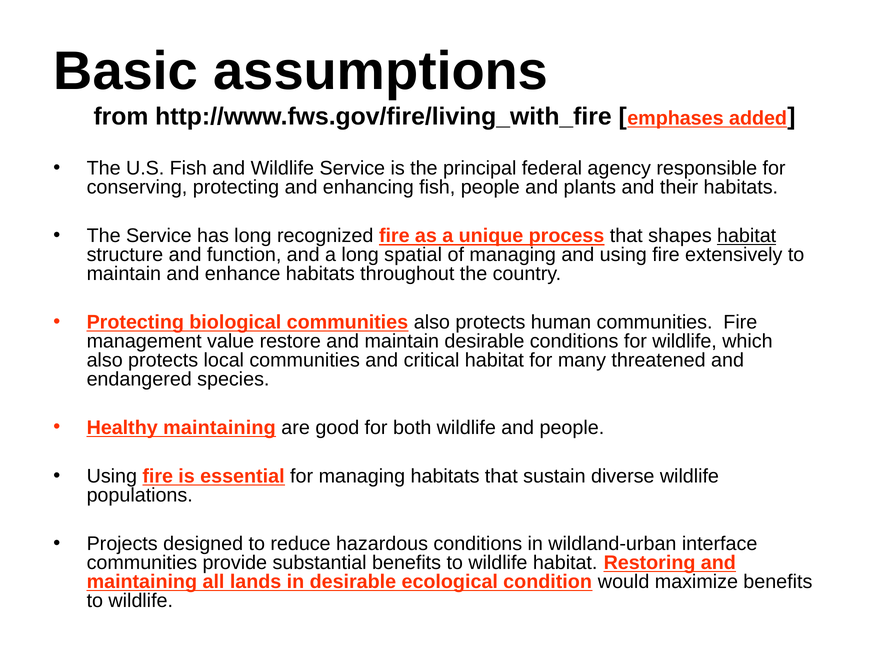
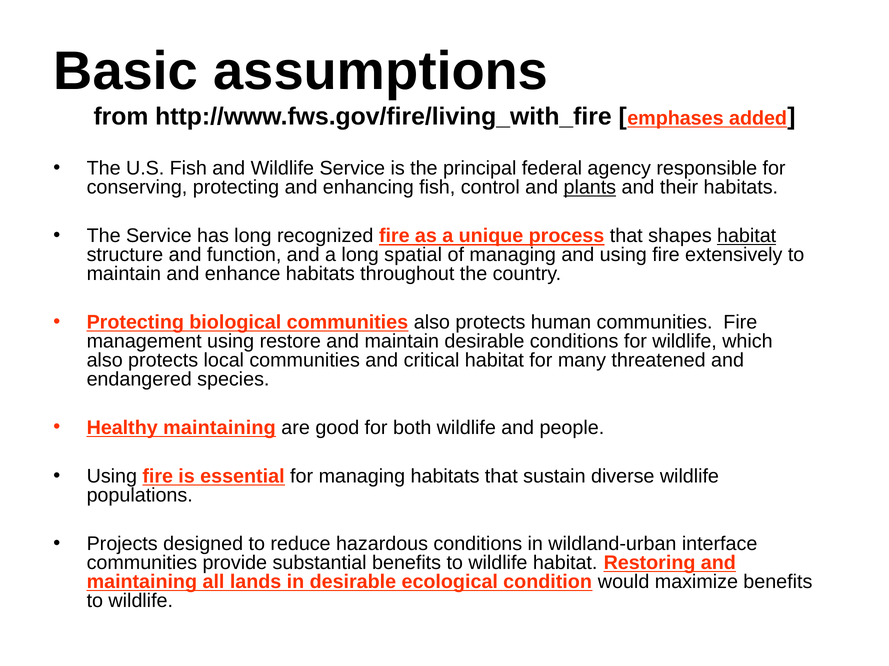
fish people: people -> control (490, 188)
plants underline: none -> present (590, 188)
management value: value -> using (231, 342)
